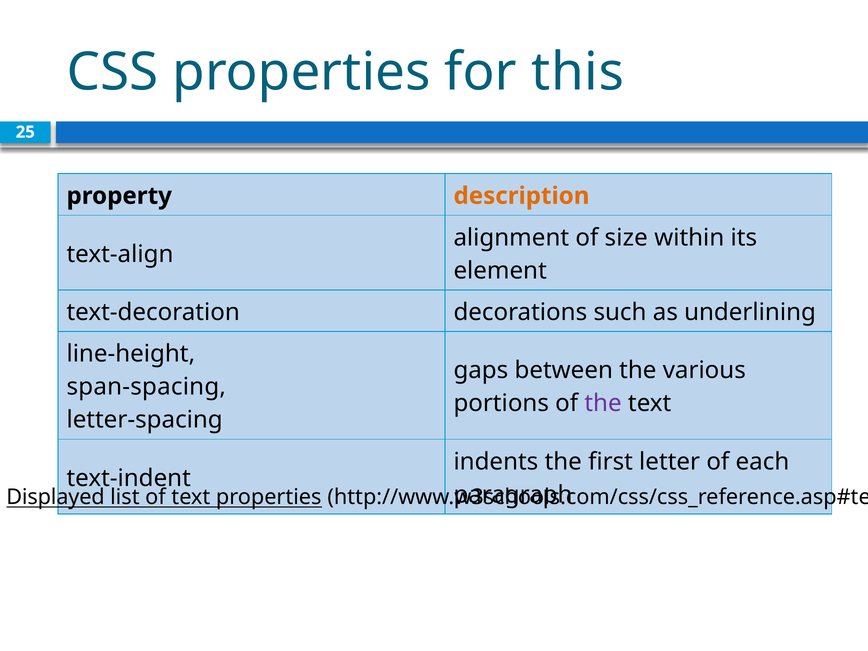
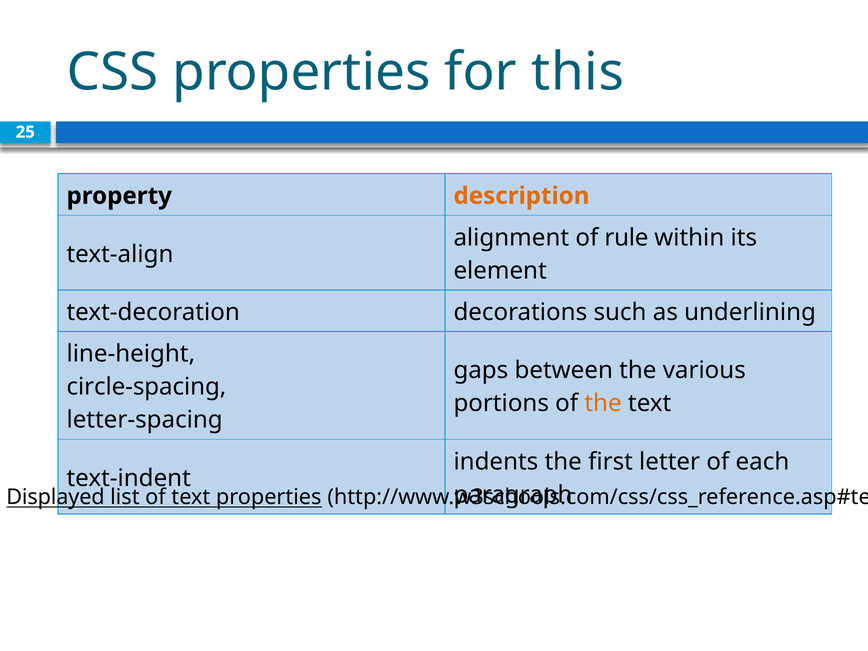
size: size -> rule (626, 238)
span-spacing: span-spacing -> circle-spacing (146, 387)
the colour: purple -> orange (603, 403)
